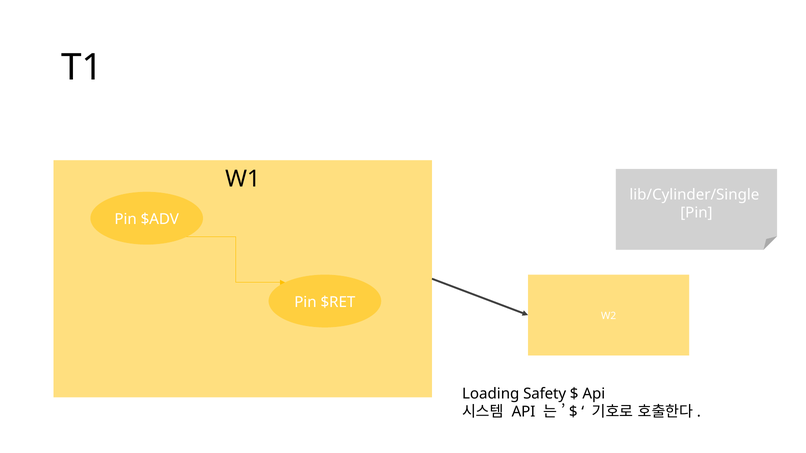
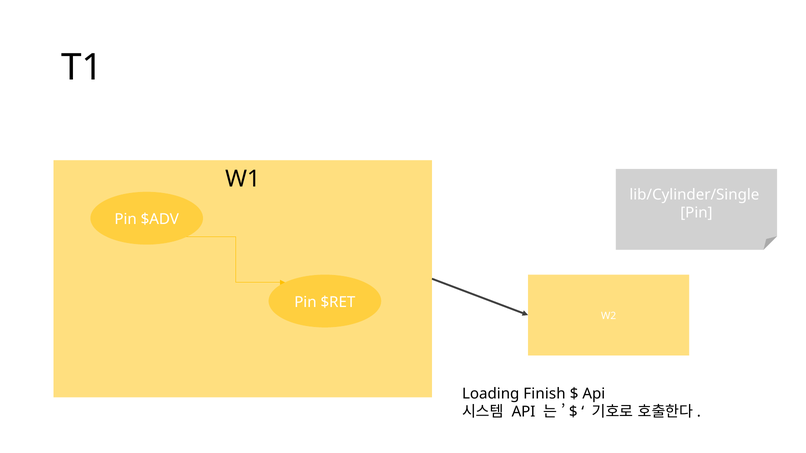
Safety: Safety -> Finish (545, 394)
